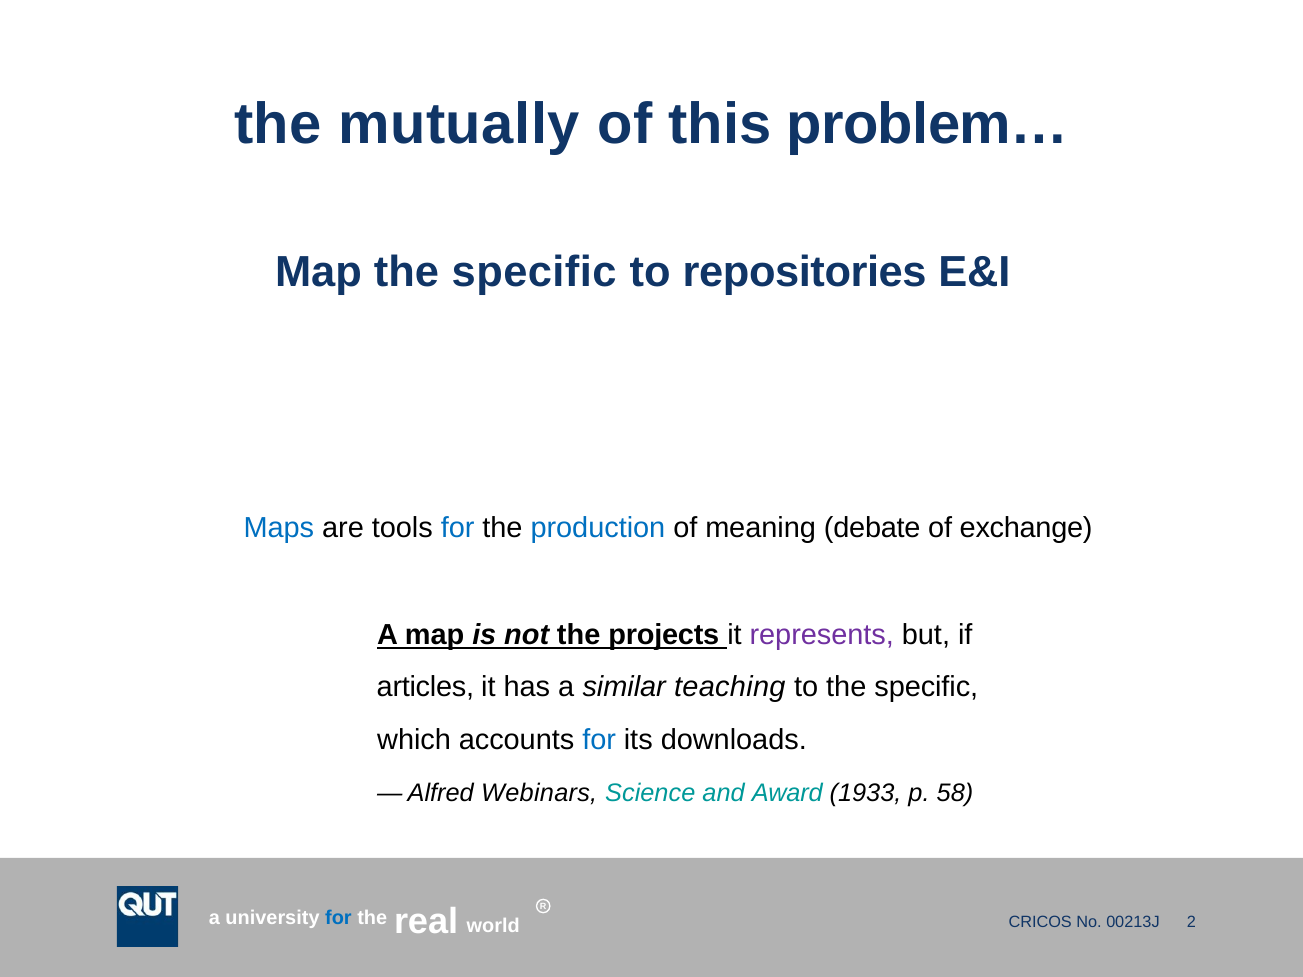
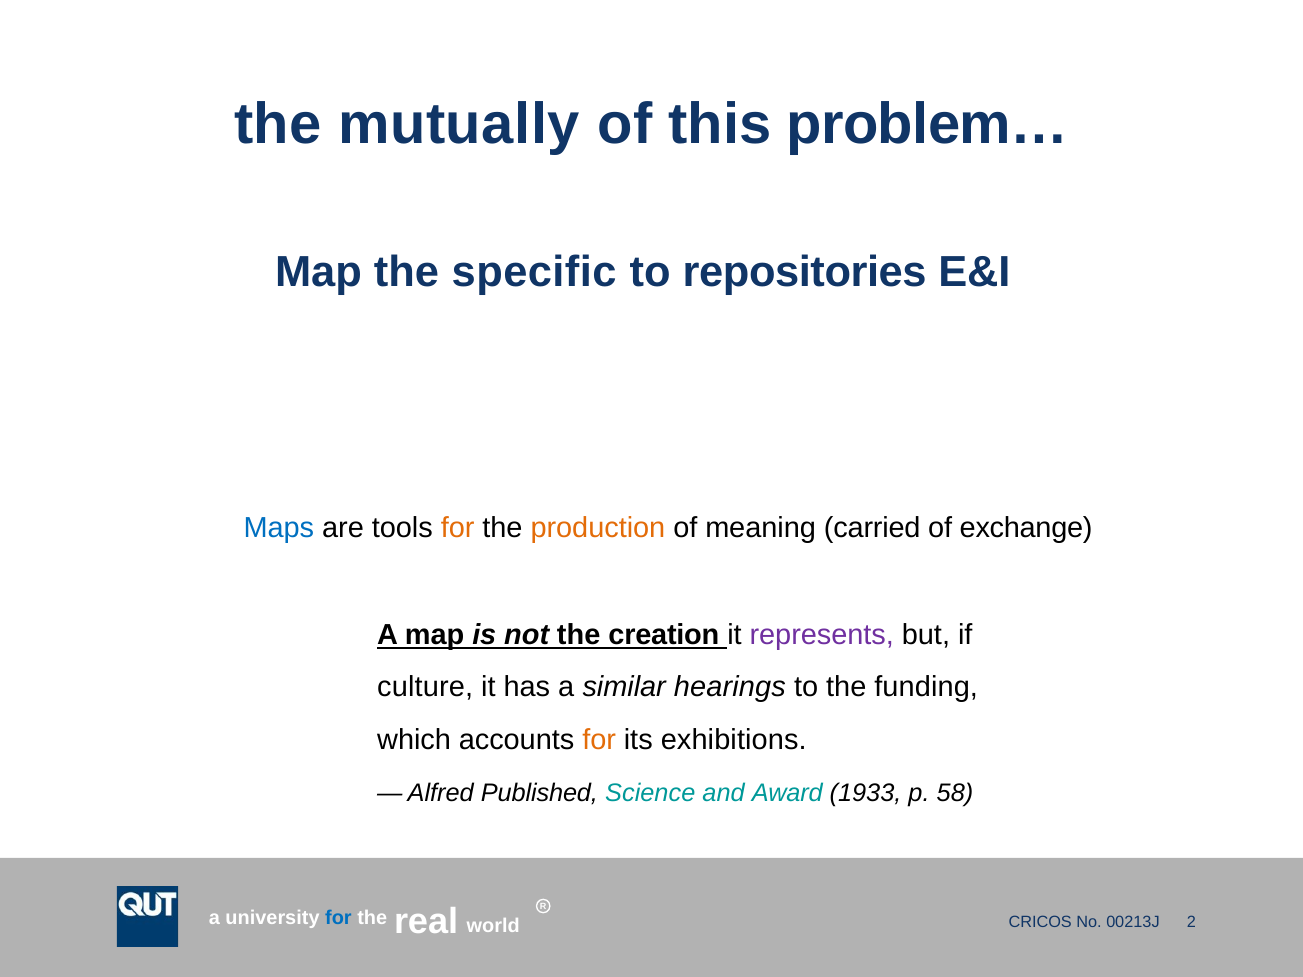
for colour: blue -> orange (458, 529)
production colour: blue -> orange (598, 529)
debate: debate -> carried (872, 529)
projects: projects -> creation (664, 636)
articles: articles -> culture (425, 688)
teaching: teaching -> hearings (730, 688)
to the specific: specific -> funding (926, 688)
for colour: blue -> orange (599, 740)
downloads: downloads -> exhibitions (734, 740)
Webinars: Webinars -> Published (539, 794)
